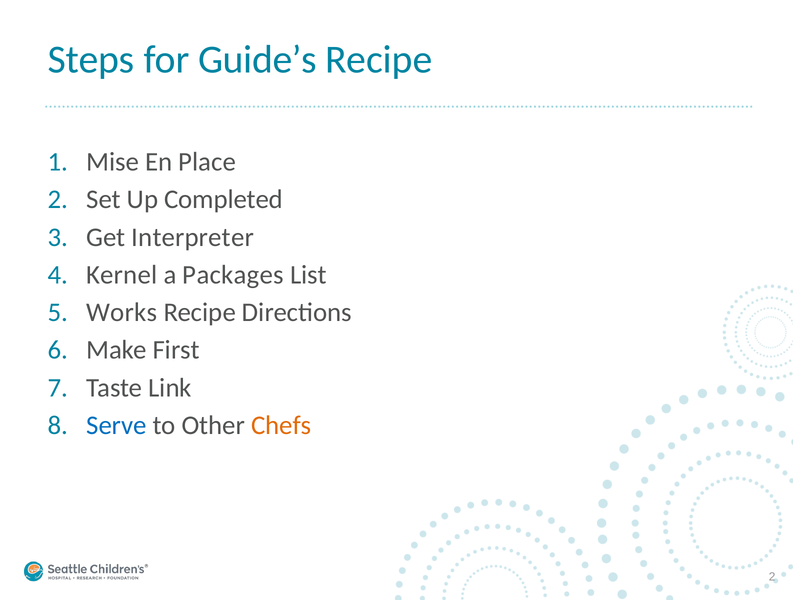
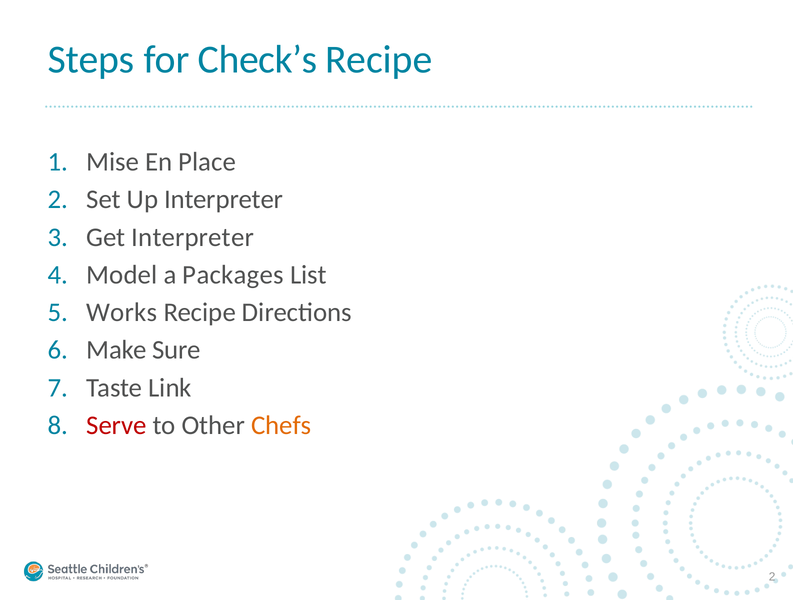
Guide’s: Guide’s -> Check’s (258, 59)
Up Completed: Completed -> Interpreter (224, 199)
Kernel: Kernel -> Model (122, 275)
First: First -> Sure (176, 350)
Serve colour: blue -> red (116, 425)
